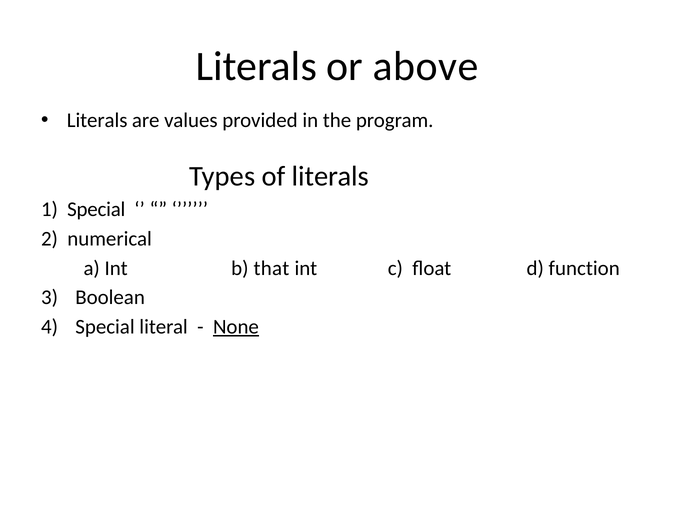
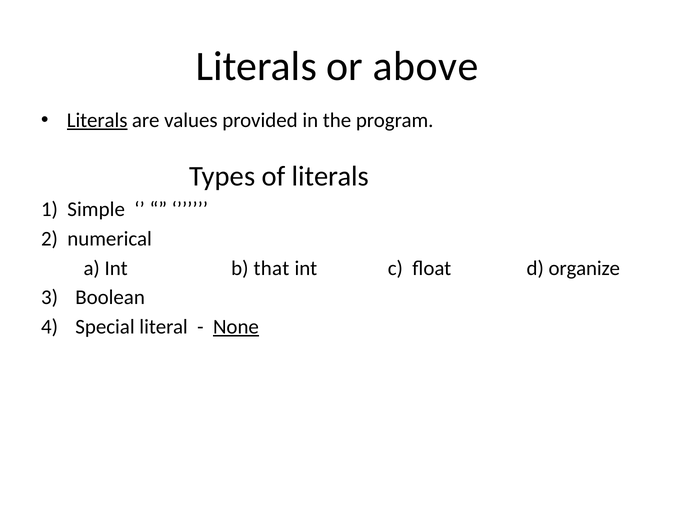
Literals underline: none -> present (97, 120)
1 Special: Special -> Simple (96, 209)
function: function -> organize (584, 268)
